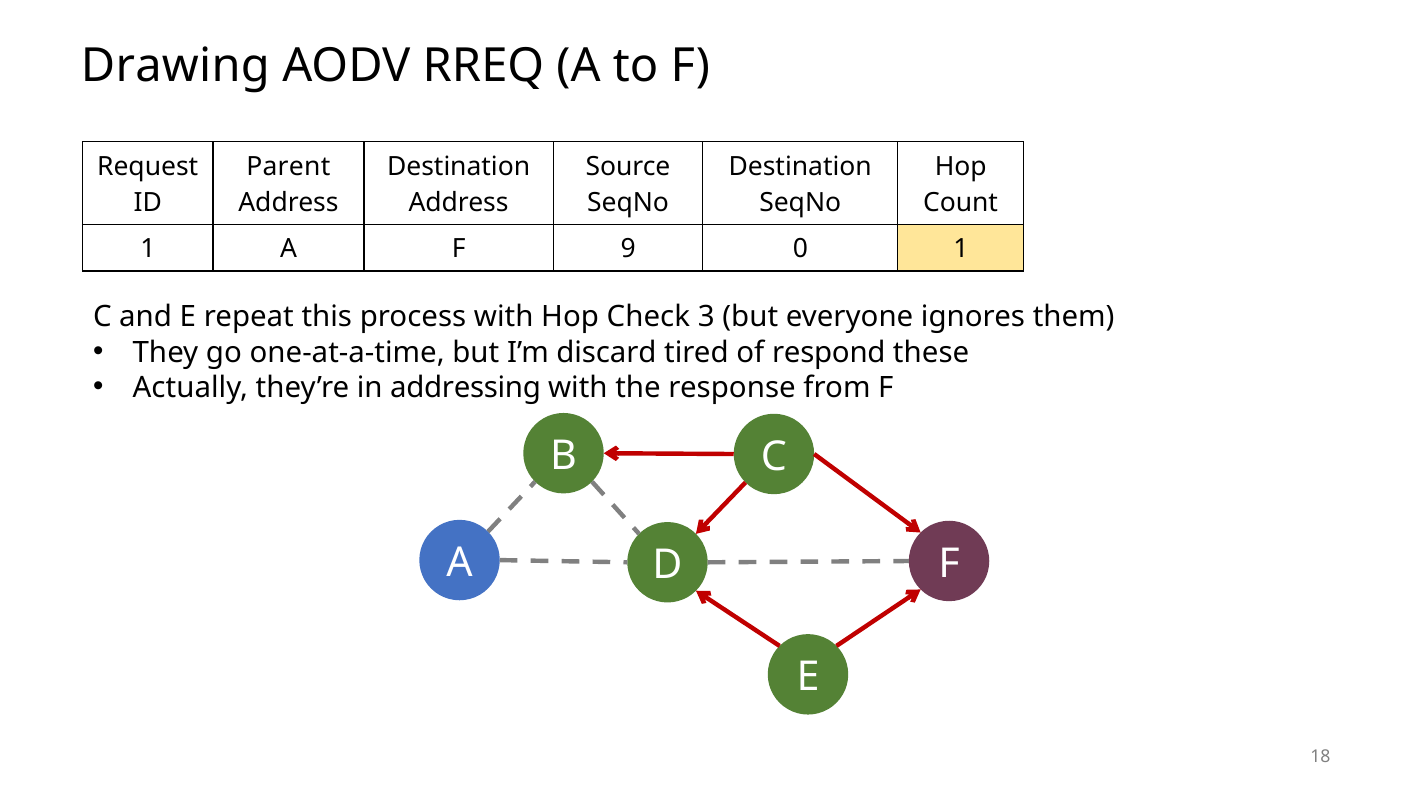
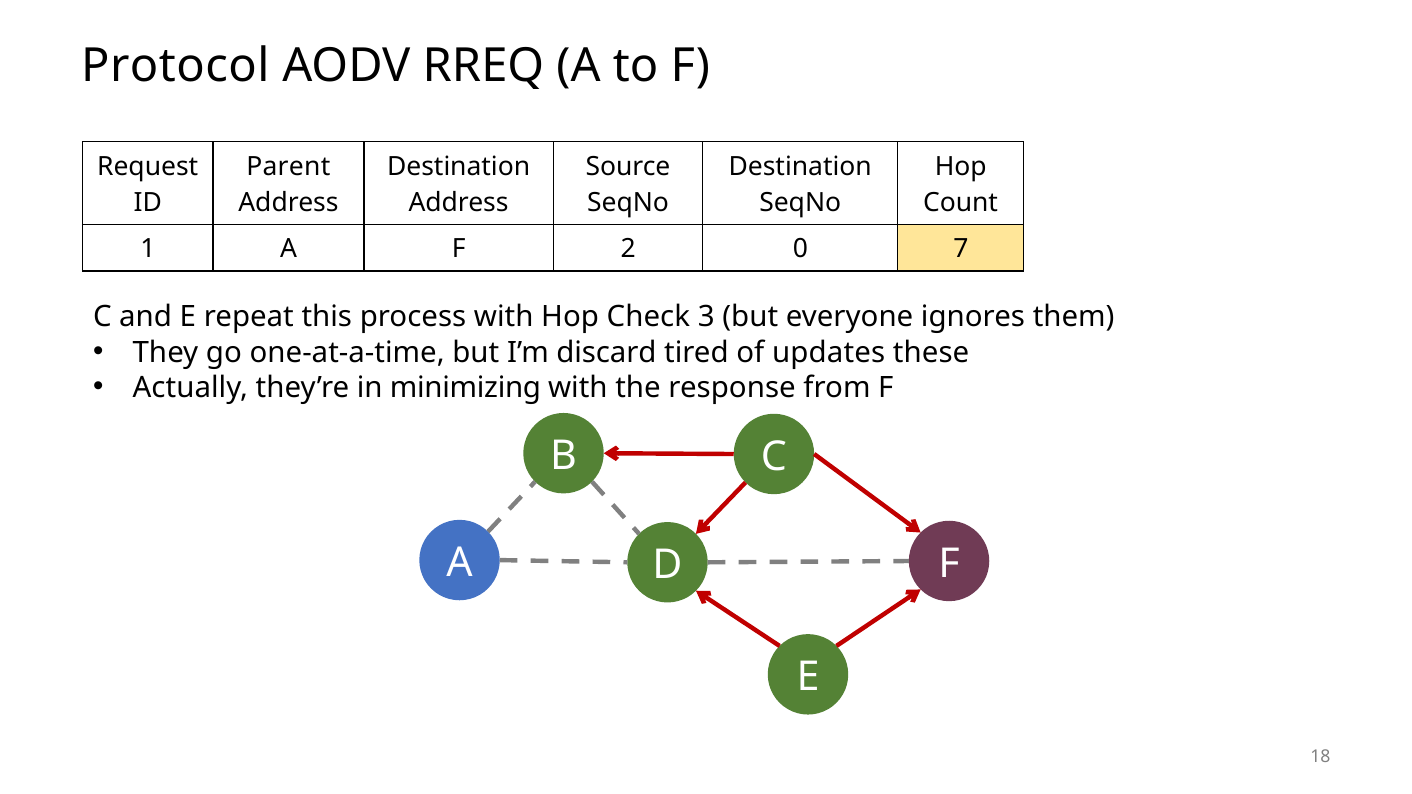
Drawing: Drawing -> Protocol (175, 66)
9: 9 -> 2 (628, 249)
0 1: 1 -> 7 (961, 249)
respond: respond -> updates (829, 353)
addressing: addressing -> minimizing (466, 388)
